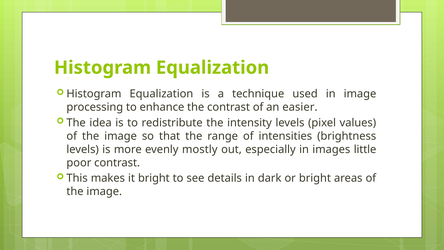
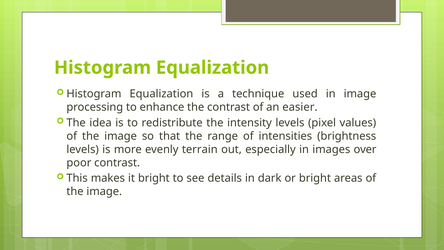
mostly: mostly -> terrain (200, 149)
little: little -> over (365, 149)
